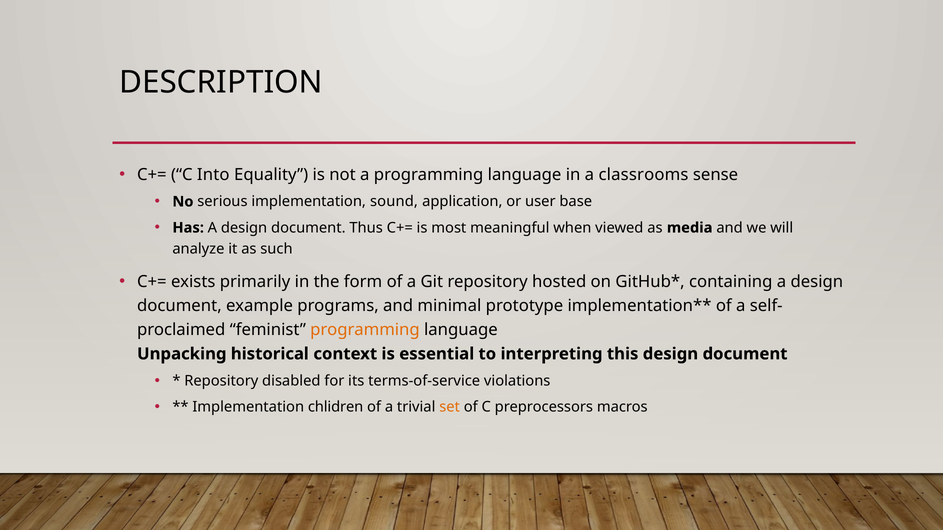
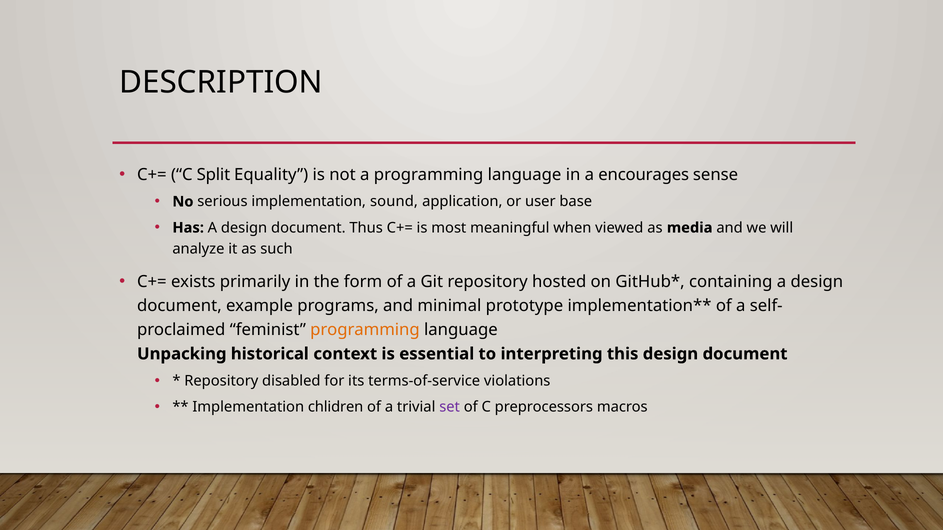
Into: Into -> Split (213, 175)
classrooms: classrooms -> encourages (644, 175)
set colour: orange -> purple (450, 407)
